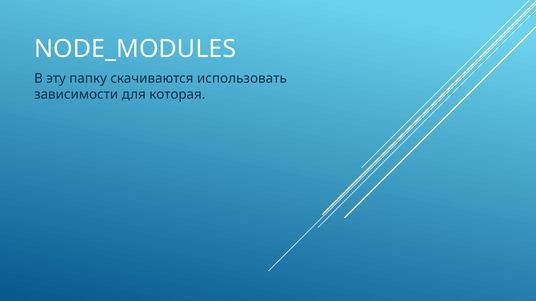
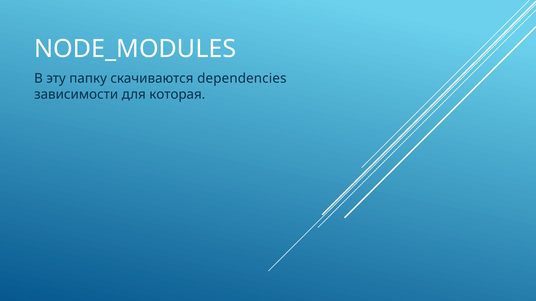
использовать: использовать -> dependencies (242, 79)
